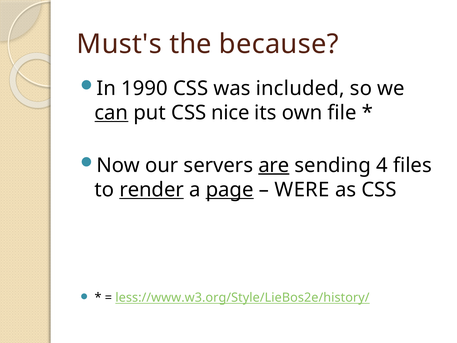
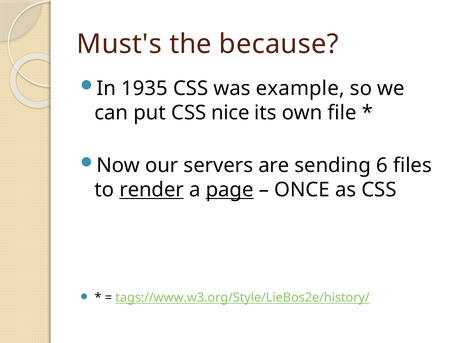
1990: 1990 -> 1935 (144, 88)
included: included -> example (300, 88)
can underline: present -> none (111, 113)
are underline: present -> none (274, 165)
4: 4 -> 6 (382, 165)
WERE: WERE -> ONCE (302, 190)
less://www.w3.org/Style/LieBos2e/history/: less://www.w3.org/Style/LieBos2e/history/ -> tags://www.w3.org/Style/LieBos2e/history/ (243, 297)
